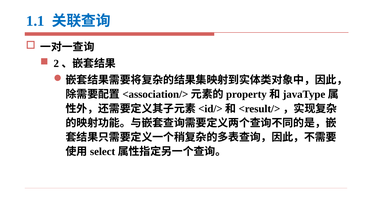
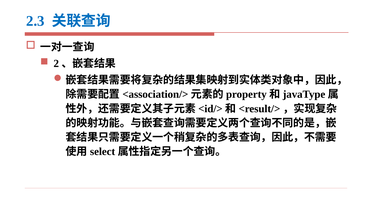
1.1: 1.1 -> 2.3 (35, 21)
